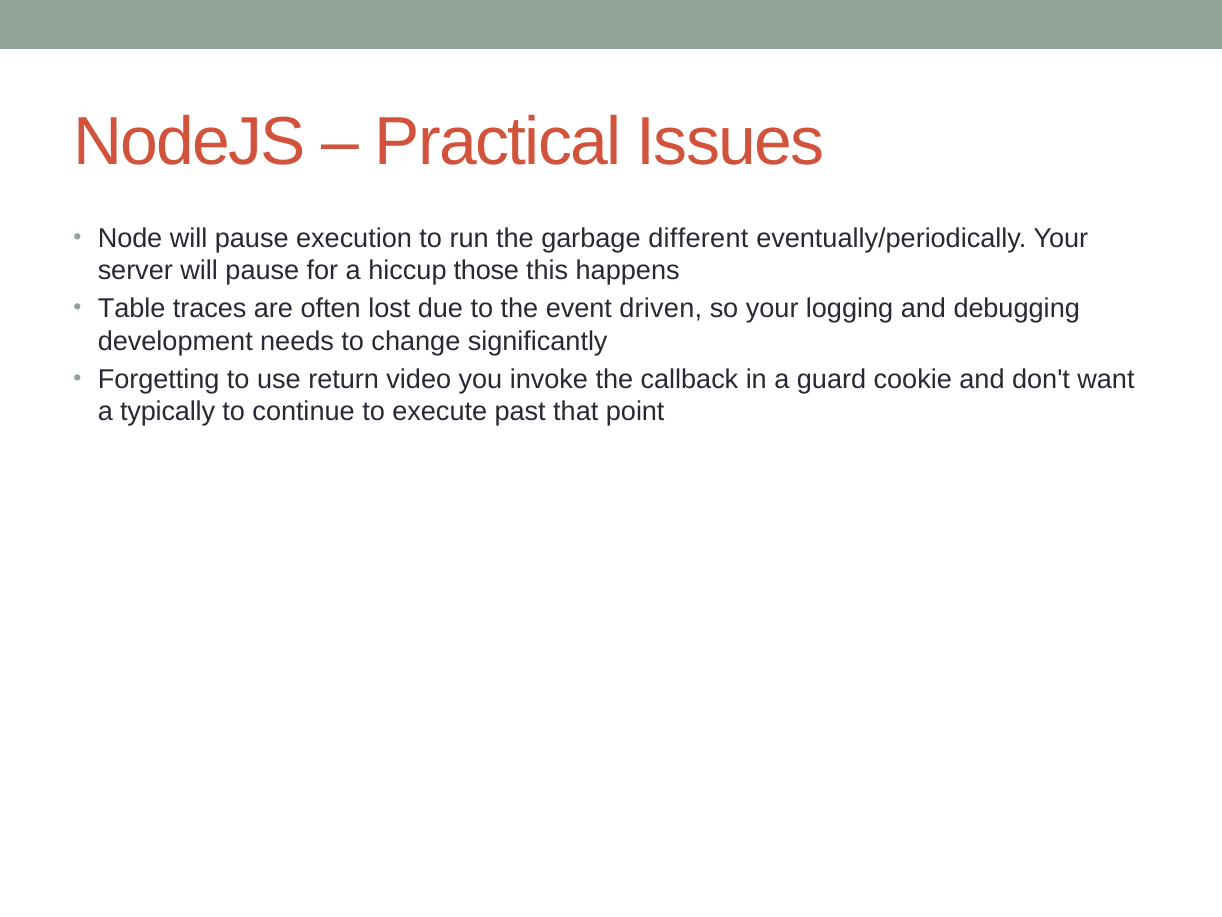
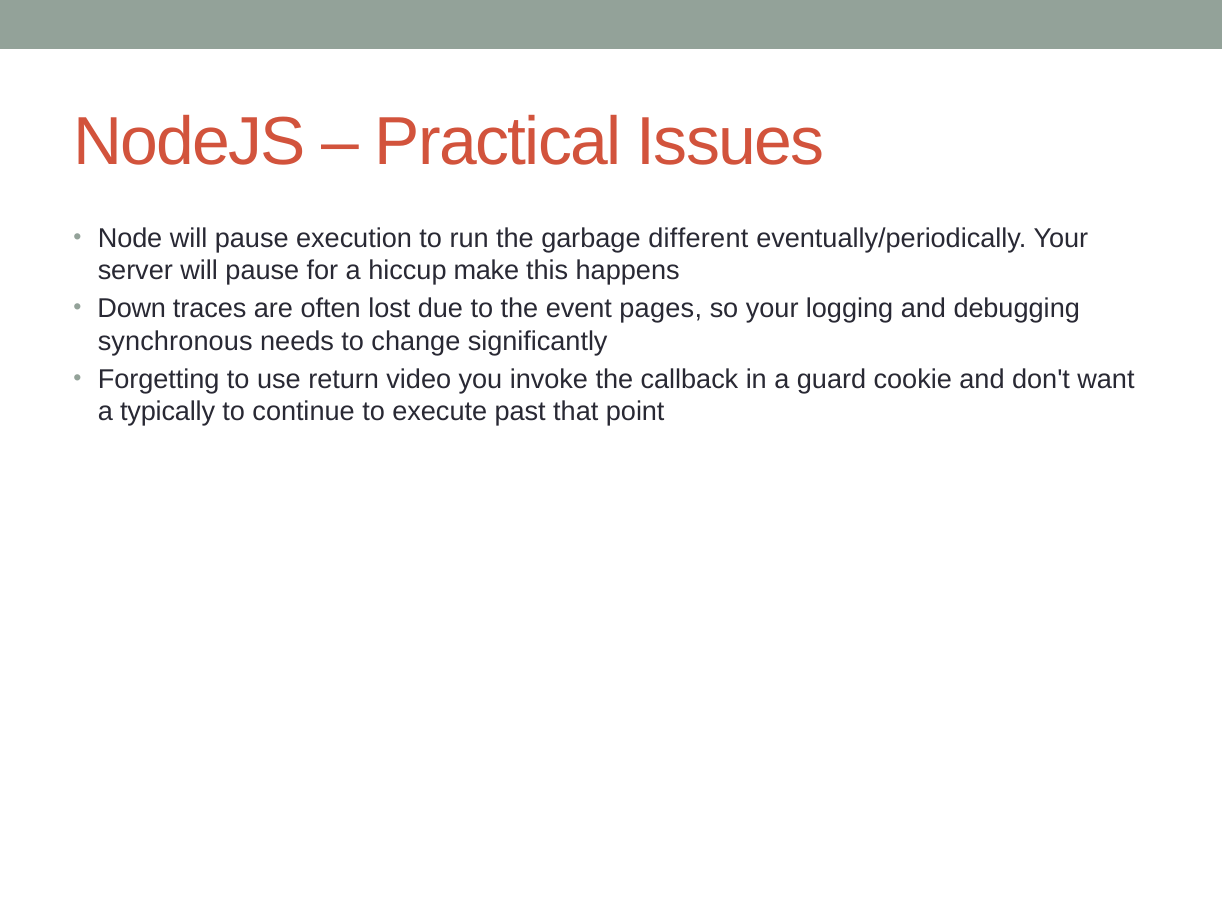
those: those -> make (486, 271)
Table: Table -> Down (132, 309)
driven: driven -> pages (661, 309)
development: development -> synchronous (175, 341)
